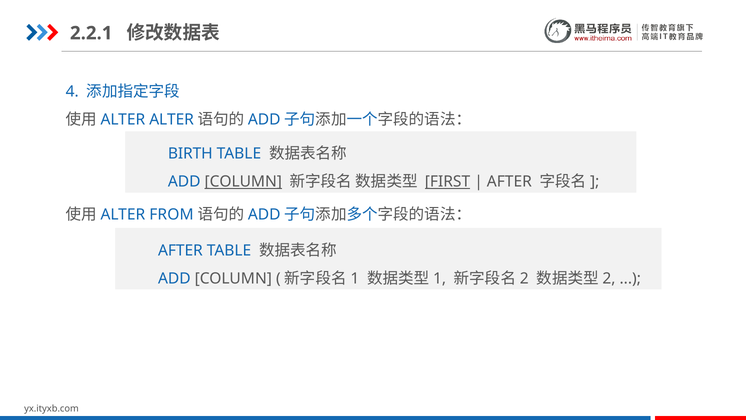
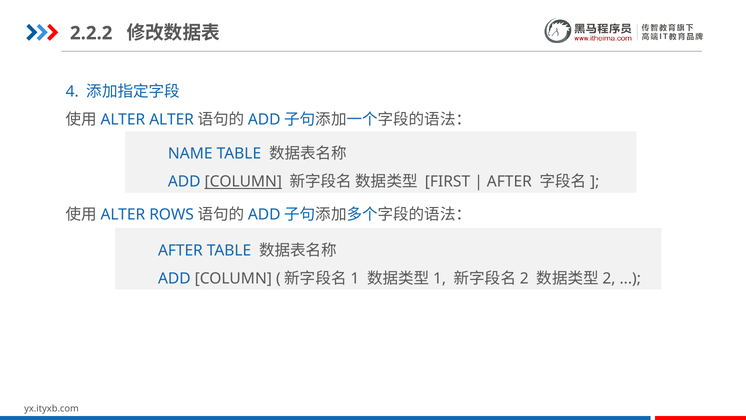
2.2.1: 2.2.1 -> 2.2.2 (91, 33)
BIRTH: BIRTH -> NAME (190, 154)
FIRST underline: present -> none (448, 182)
FROM: FROM -> ROWS (172, 215)
